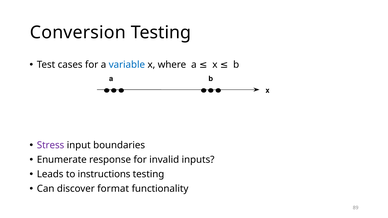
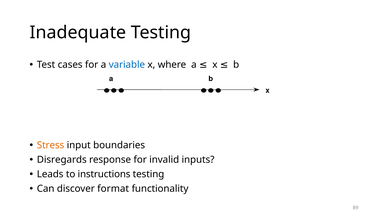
Conversion: Conversion -> Inadequate (78, 33)
Stress colour: purple -> orange (51, 145)
Enumerate: Enumerate -> Disregards (62, 160)
